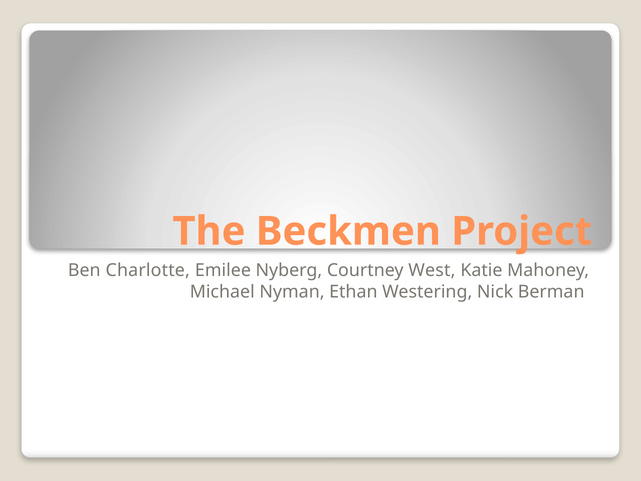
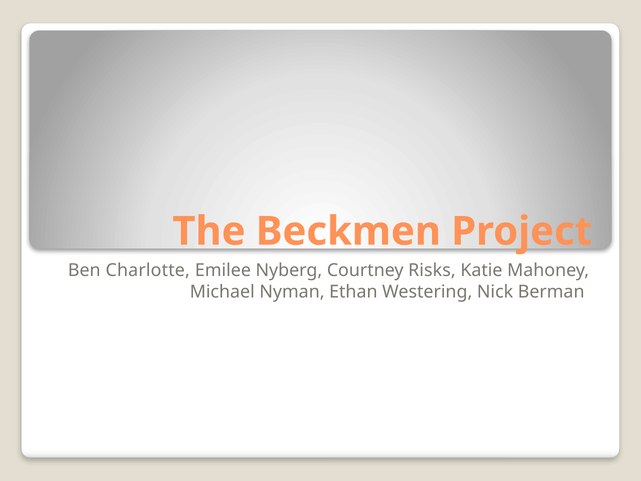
West: West -> Risks (432, 270)
